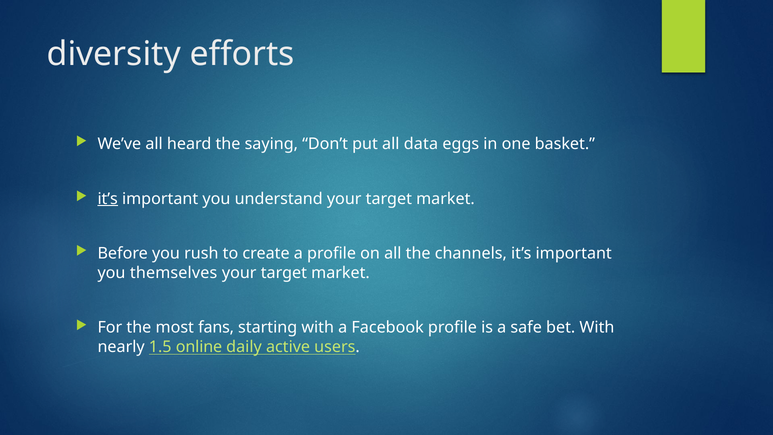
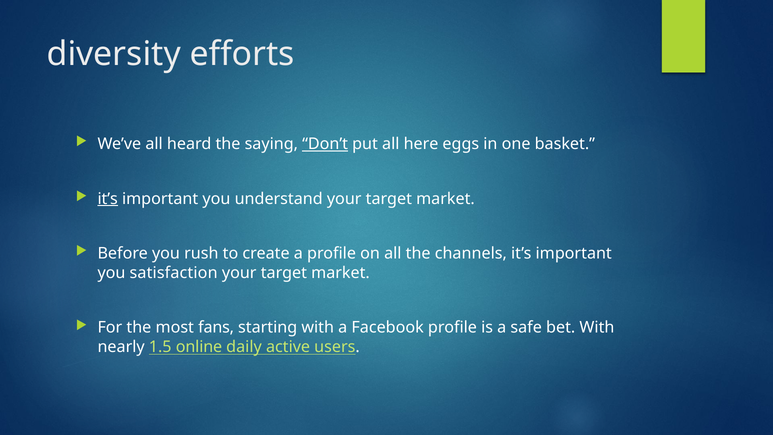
Don’t underline: none -> present (325, 144)
data: data -> here (421, 144)
themselves: themselves -> satisfaction (174, 273)
